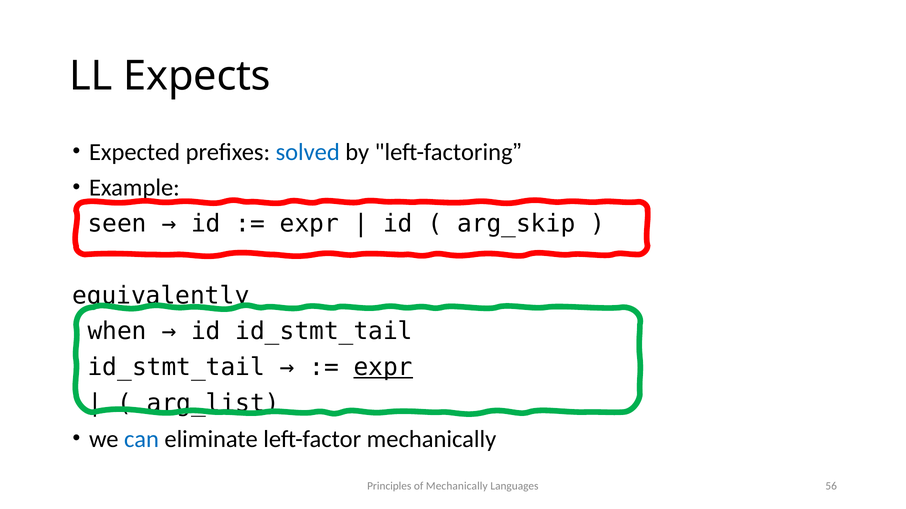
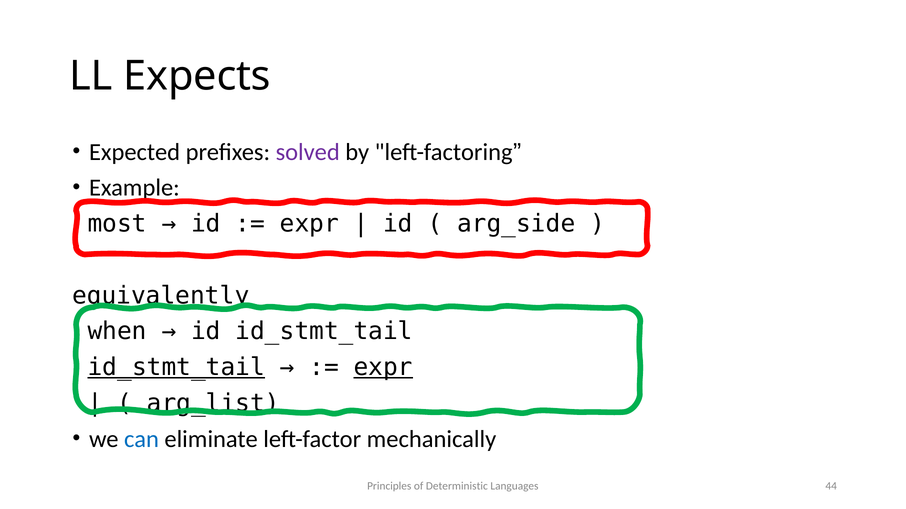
solved colour: blue -> purple (308, 152)
seen: seen -> most (117, 224)
arg_skip: arg_skip -> arg_side (516, 224)
id_stmt_tail underline: none -> present (176, 368)
of Mechanically: Mechanically -> Deterministic (457, 487)
56: 56 -> 44 (831, 487)
